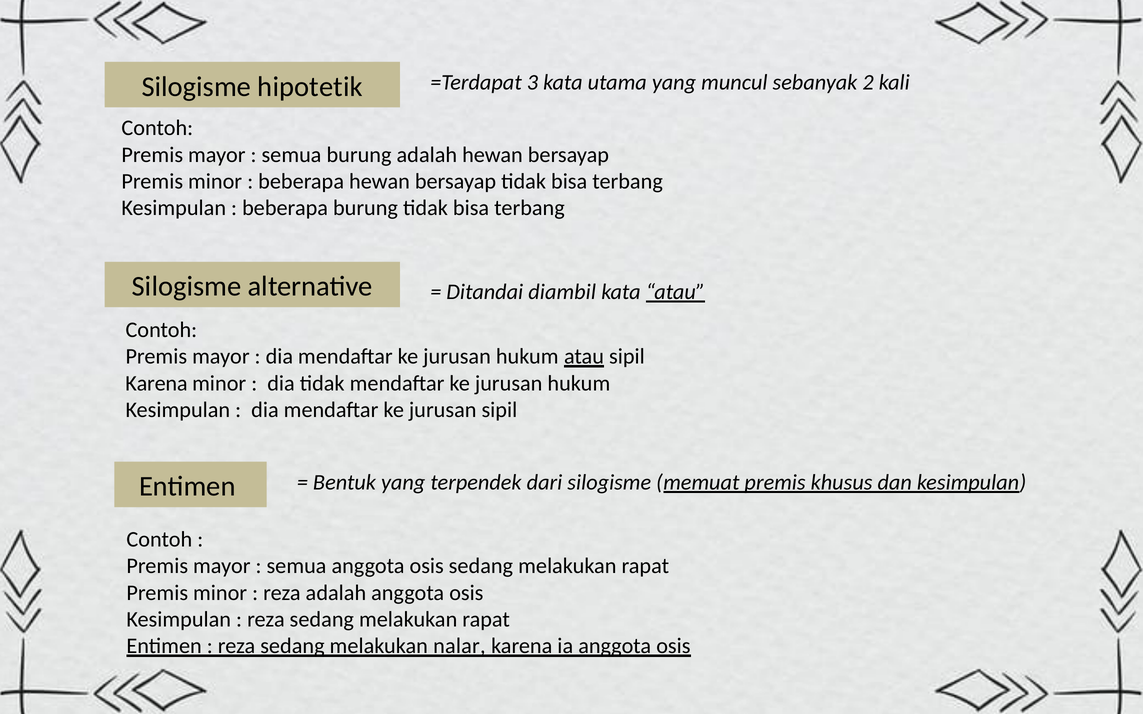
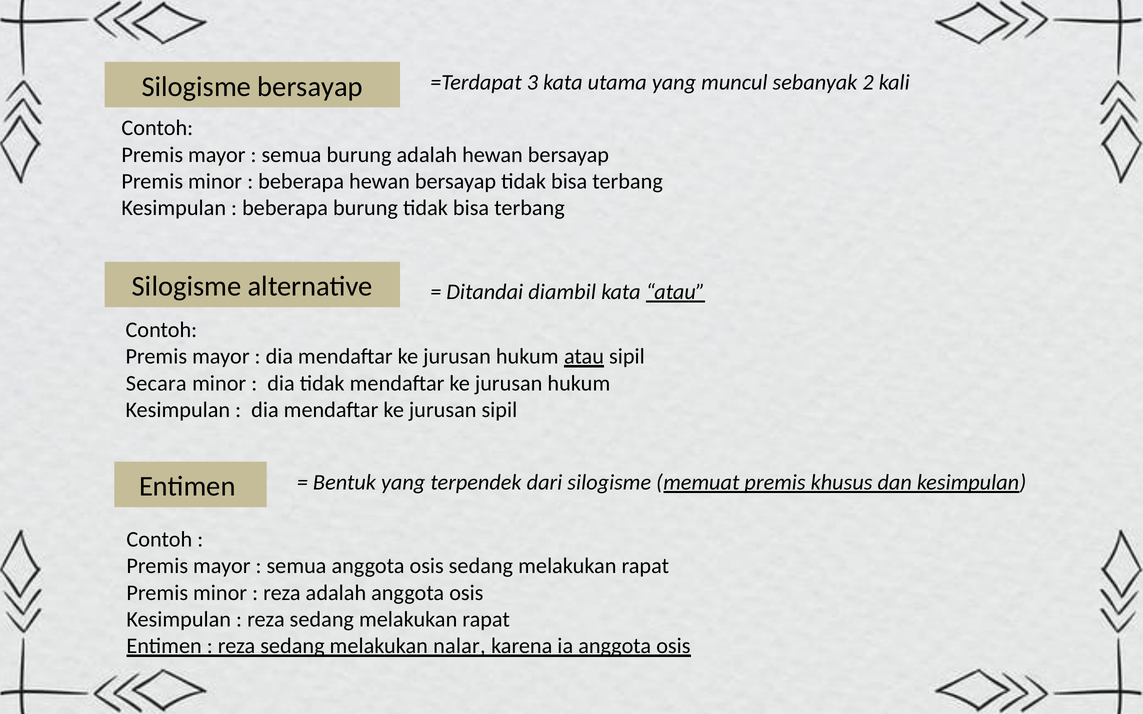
Silogisme hipotetik: hipotetik -> bersayap (310, 87)
Karena: Karena -> Secara (156, 383)
